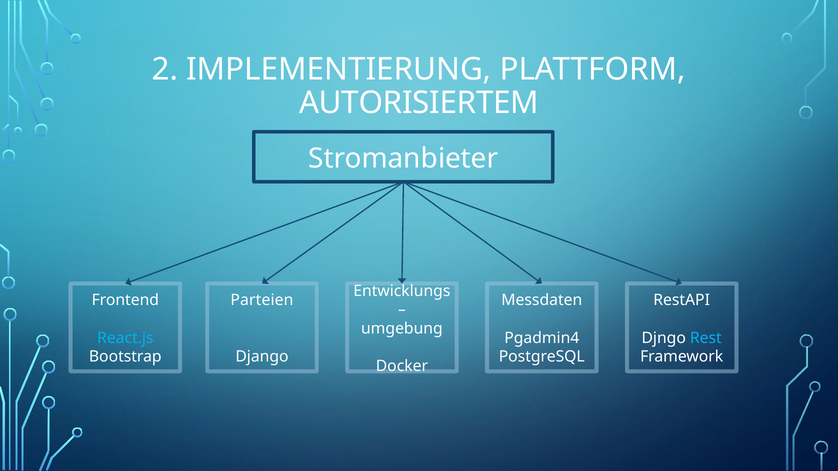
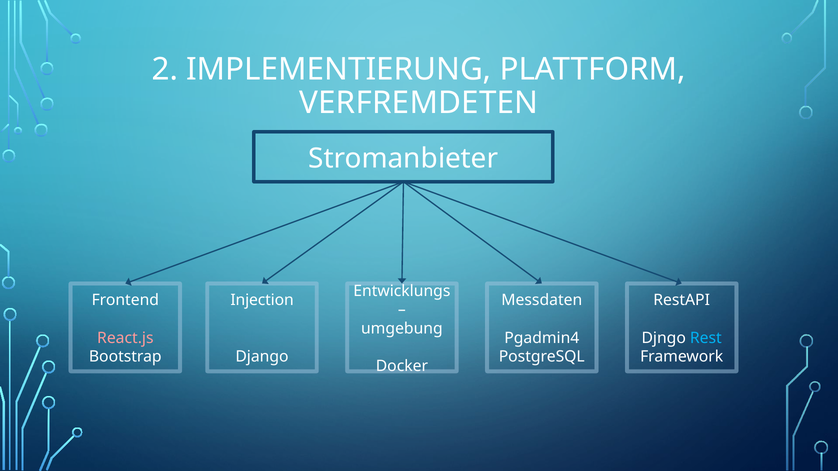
AUTORISIERTEM: AUTORISIERTEM -> VERFREMDETEN (419, 103)
Parteien: Parteien -> Injection (262, 300)
React.js colour: light blue -> pink (125, 338)
